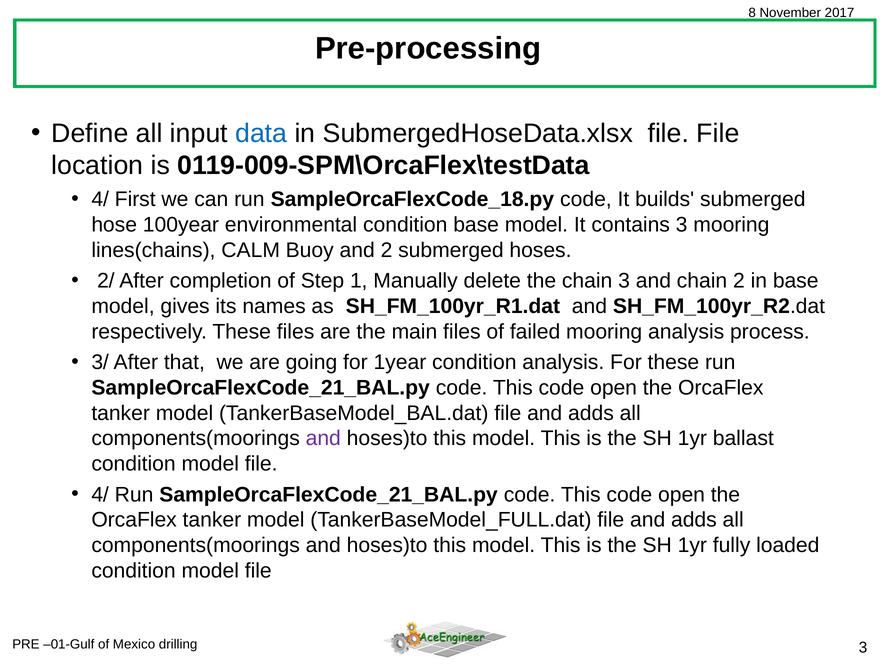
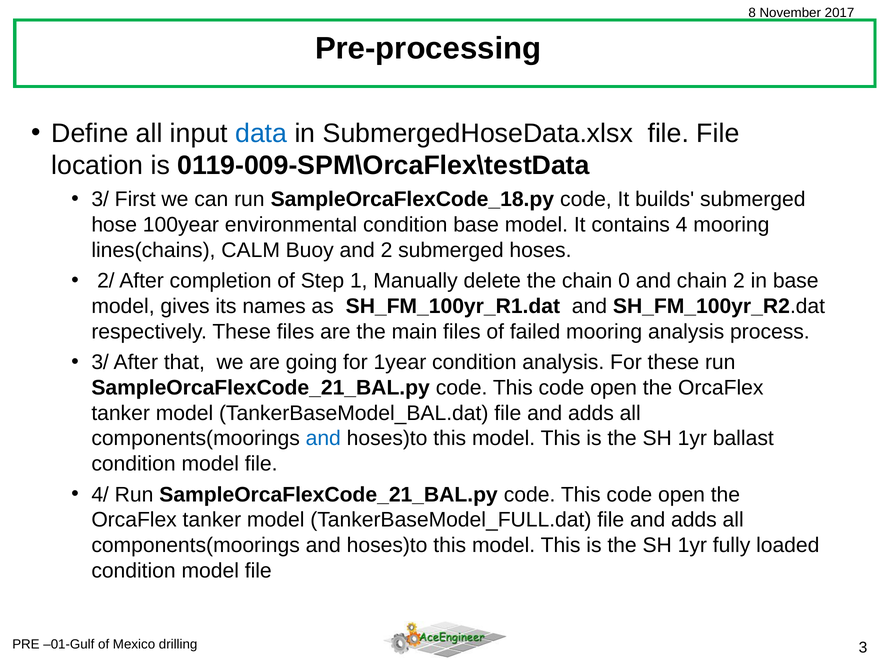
4/: 4/ -> 3/ (100, 200)
contains 3: 3 -> 4 (682, 225)
chain 3: 3 -> 0 (624, 281)
and colour: purple -> blue (323, 439)
